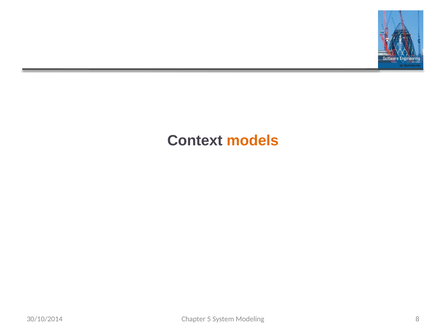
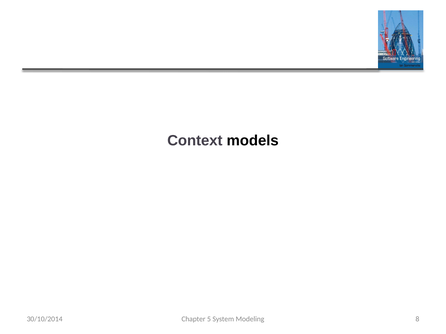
models colour: orange -> black (253, 141)
